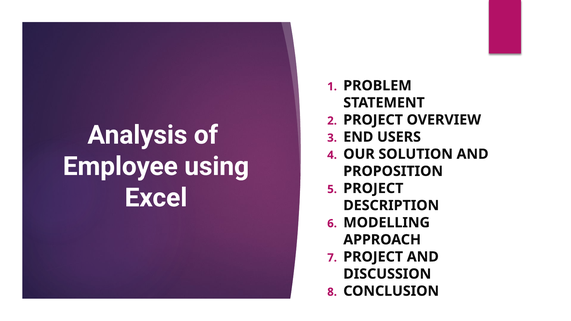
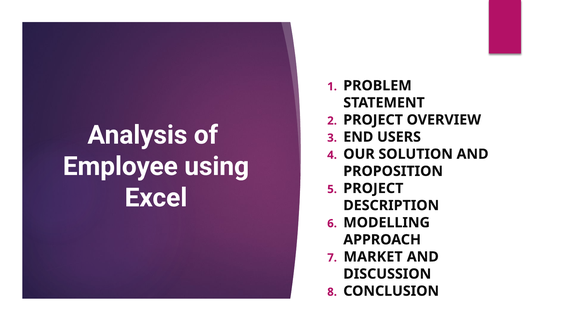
PROJECT: PROJECT -> MARKET (373, 257)
